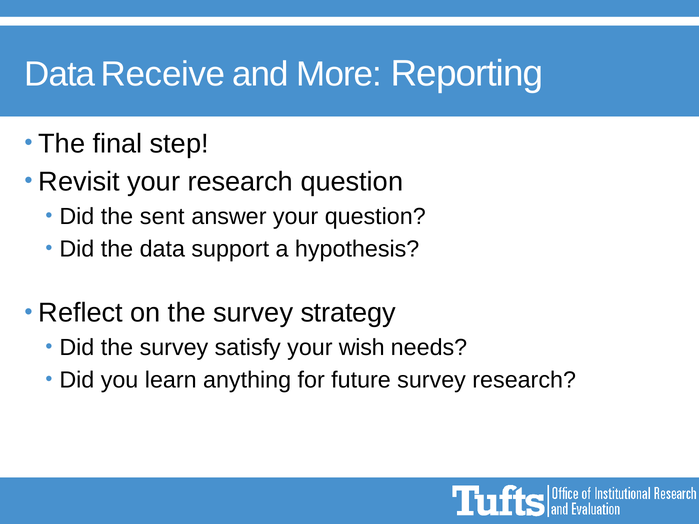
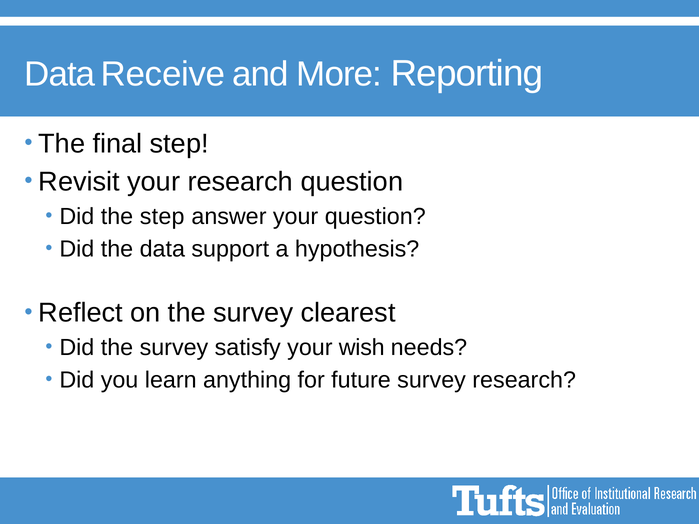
the sent: sent -> step (162, 217)
strategy: strategy -> clearest (348, 313)
